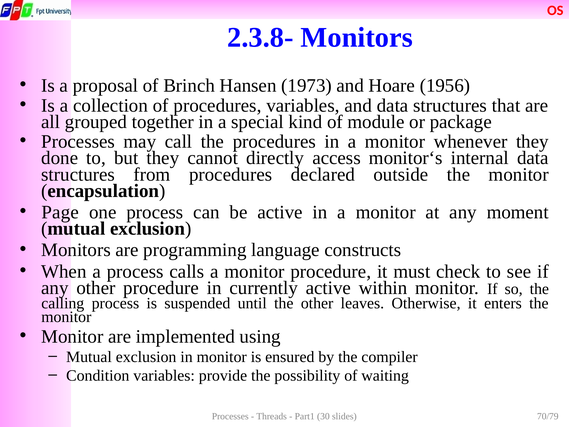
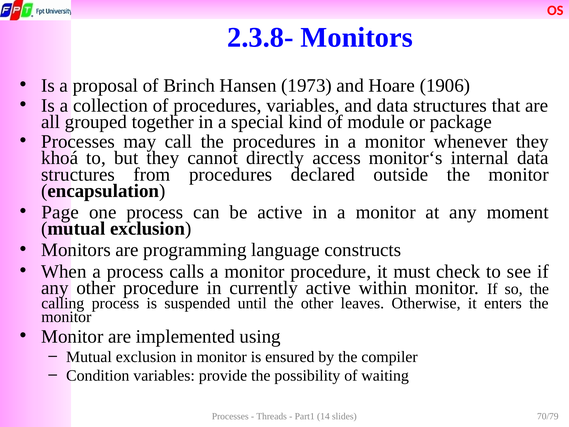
1956: 1956 -> 1906 (445, 86)
done: done -> khoá (60, 158)
30: 30 -> 14 (323, 416)
